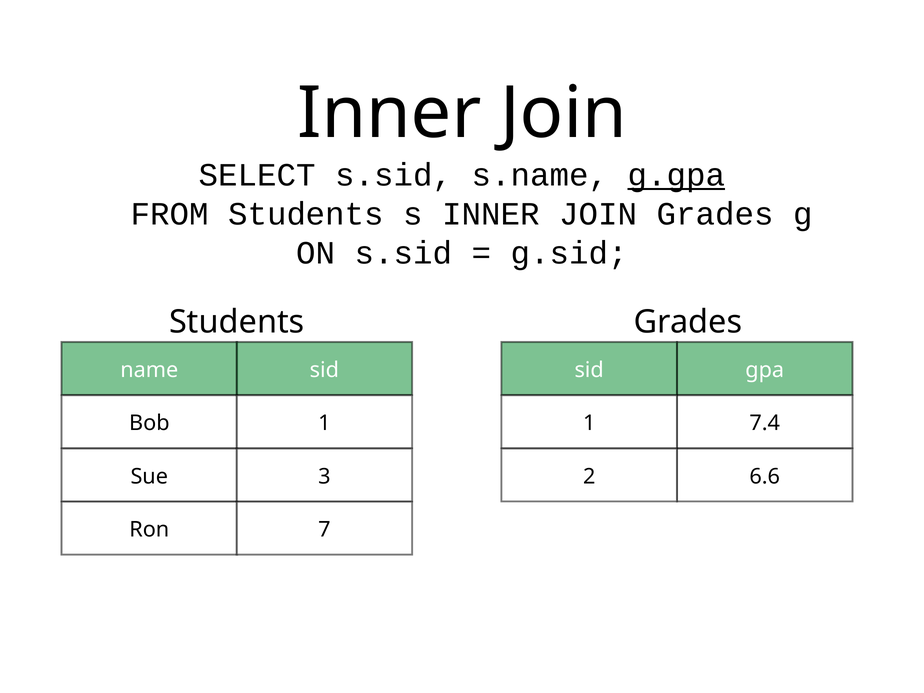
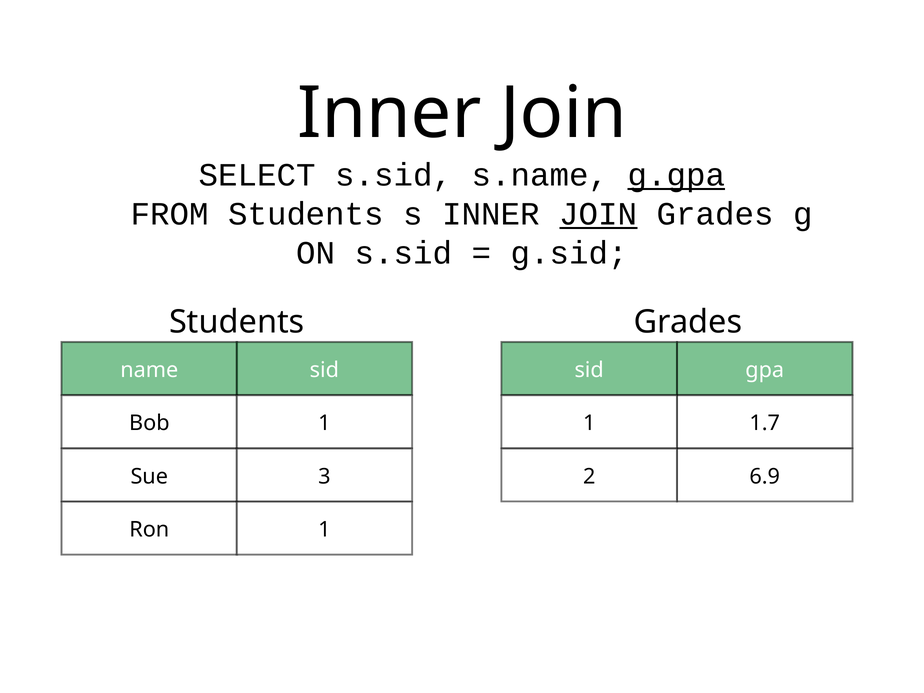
JOIN underline: none -> present (598, 214)
7.4: 7.4 -> 1.7 (765, 423)
6.6: 6.6 -> 6.9 (765, 476)
Ron 7: 7 -> 1 (324, 530)
